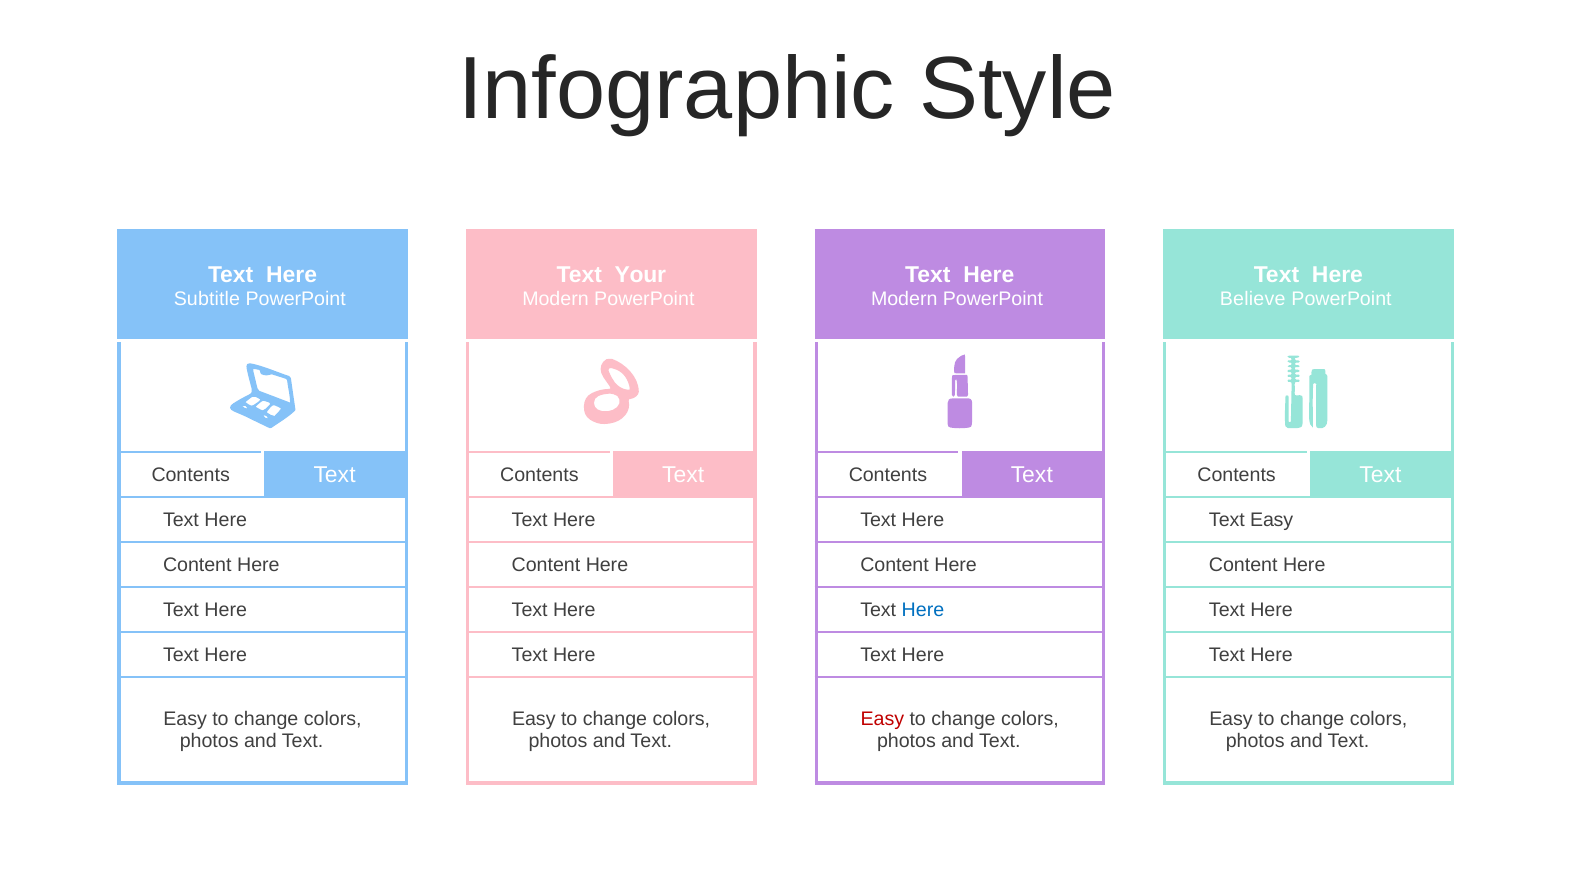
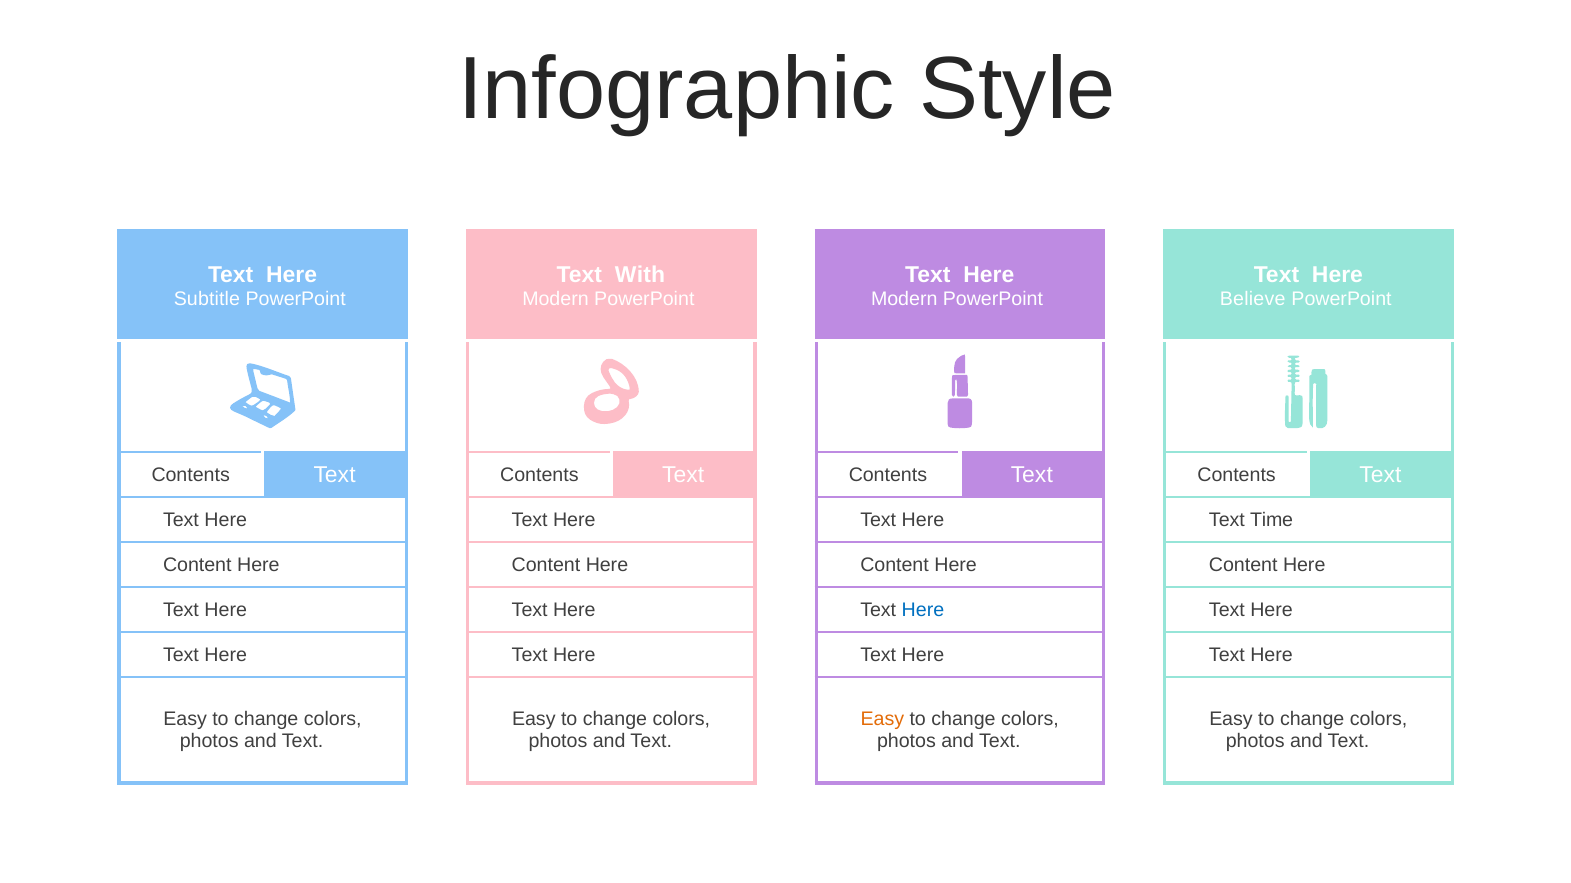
Your: Your -> With (640, 275)
Text Easy: Easy -> Time (1272, 520)
Easy colour: red -> orange (882, 720)
